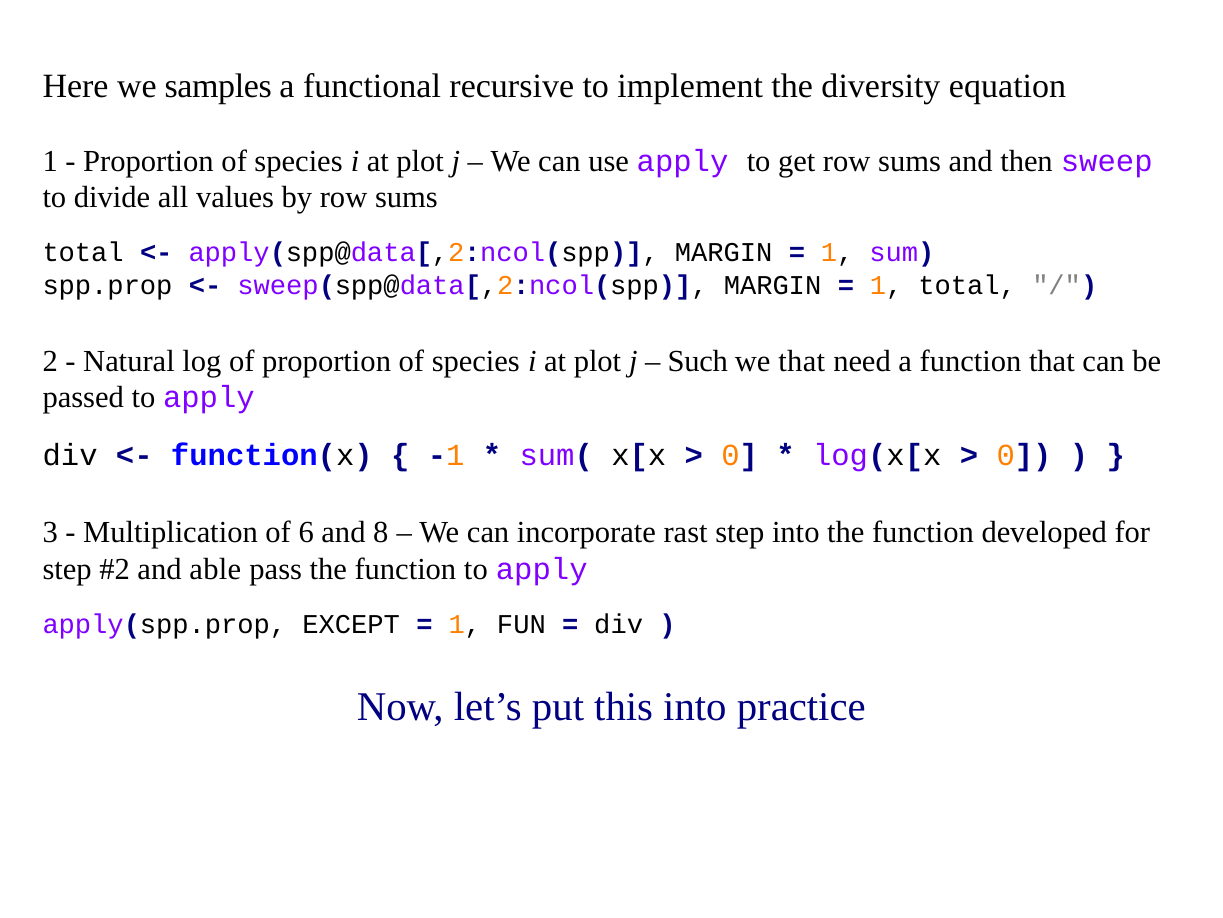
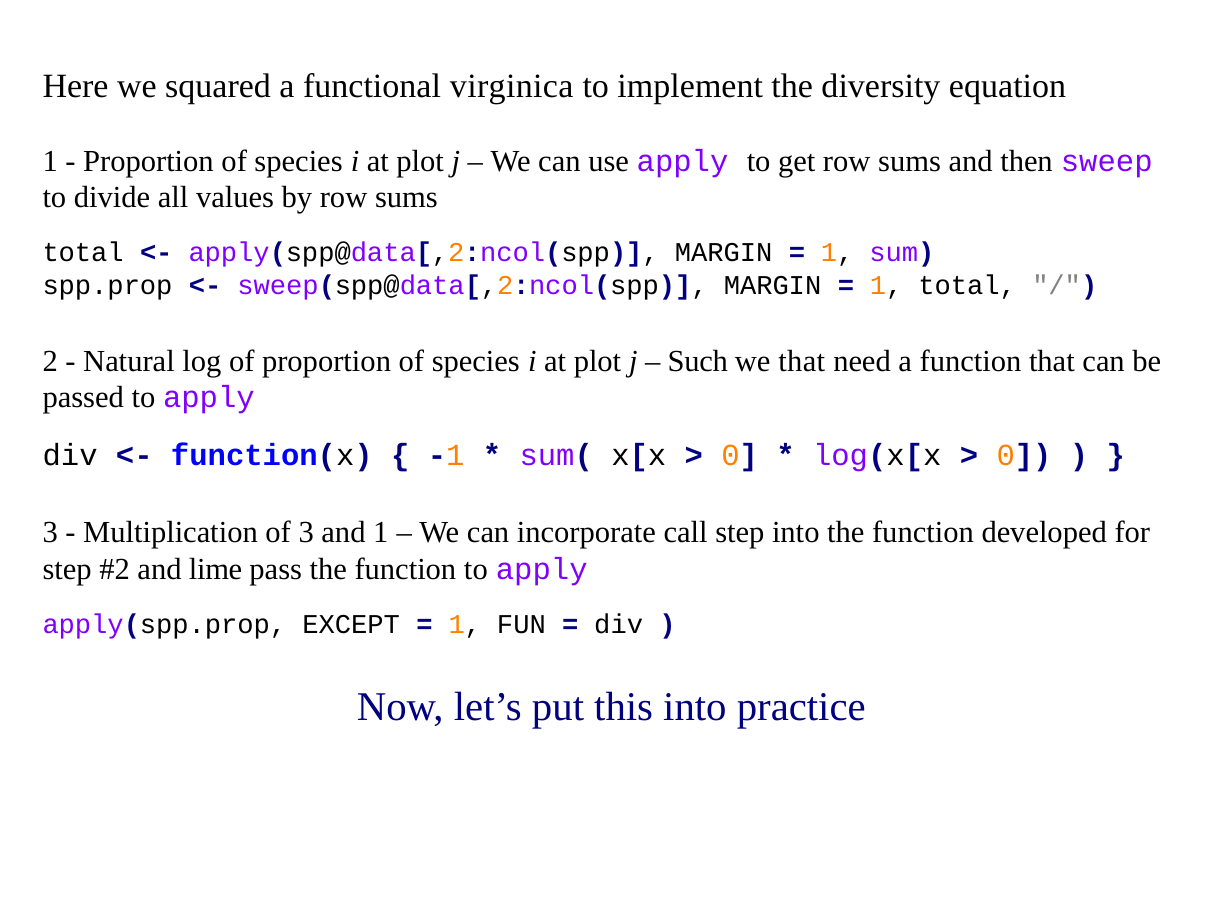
samples: samples -> squared (218, 86)
recursive: recursive -> virginica (512, 86)
of 6: 6 -> 3 (306, 532)
and 8: 8 -> 1 (381, 532)
rast: rast -> call (686, 532)
able: able -> lime (216, 569)
